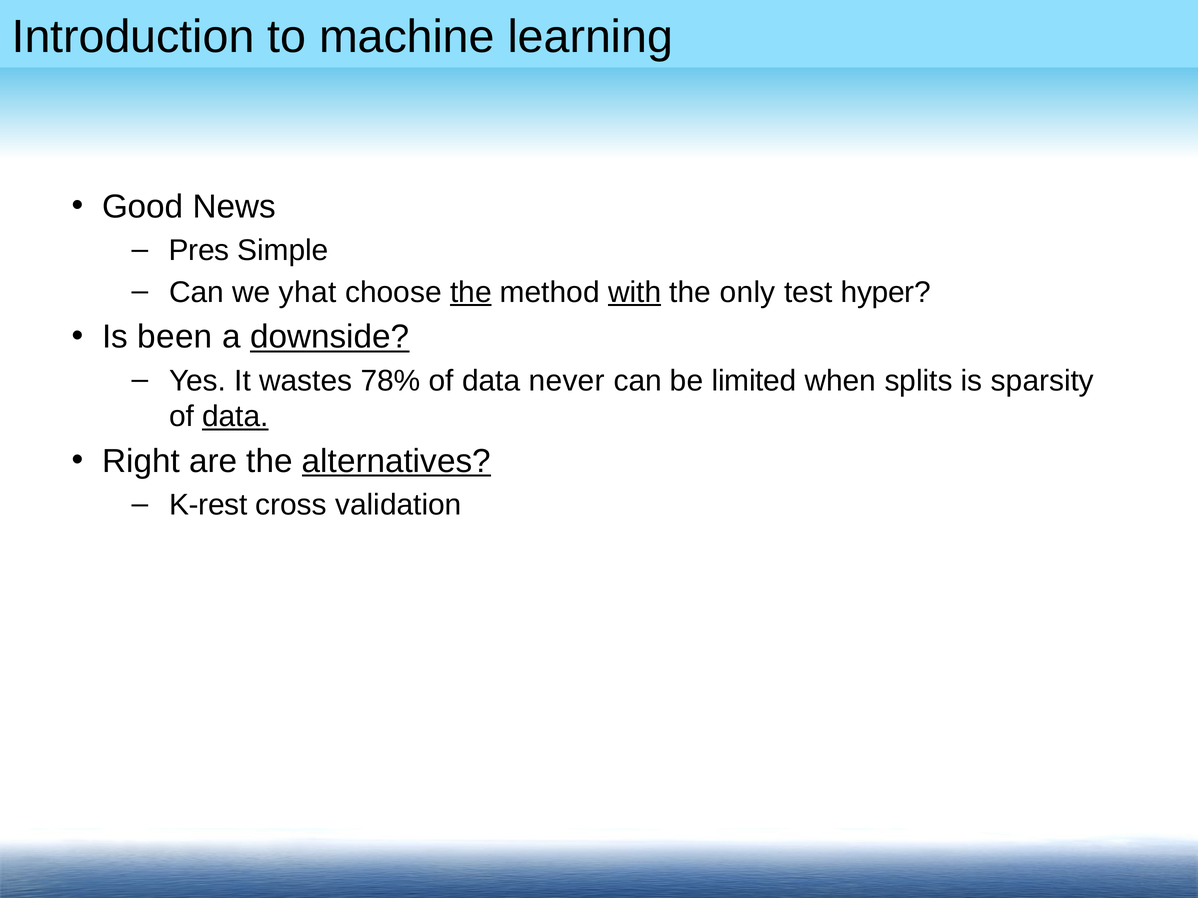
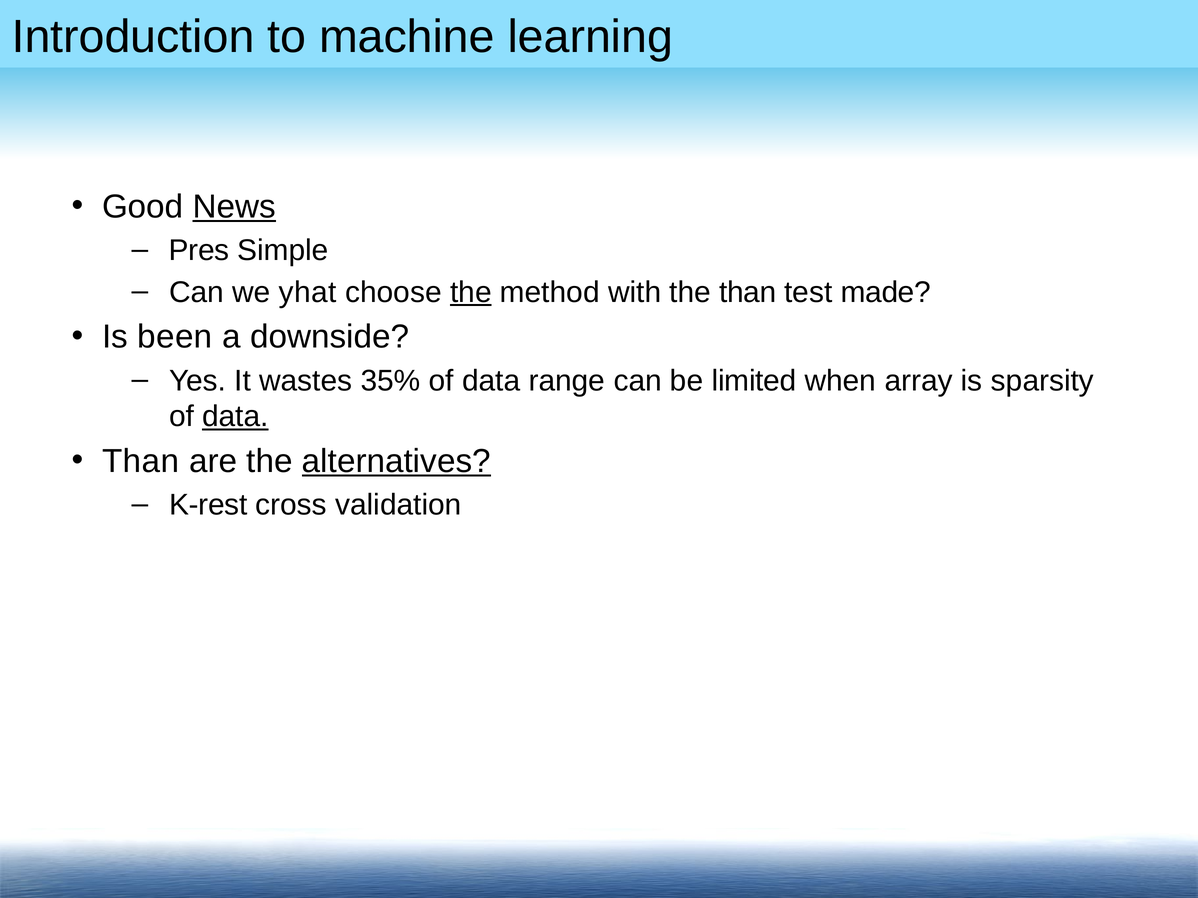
News underline: none -> present (234, 207)
with underline: present -> none (635, 292)
the only: only -> than (748, 292)
hyper: hyper -> made (886, 292)
downside underline: present -> none (330, 337)
78%: 78% -> 35% (391, 381)
never: never -> range (567, 381)
splits: splits -> array (919, 381)
Right: Right -> Than (141, 462)
